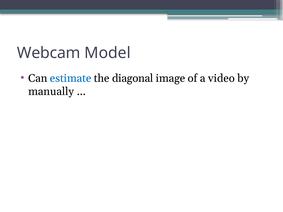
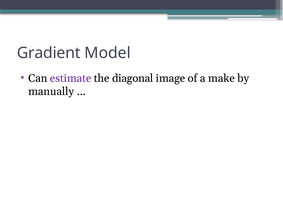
Webcam: Webcam -> Gradient (49, 53)
estimate colour: blue -> purple (71, 78)
video: video -> make (221, 78)
